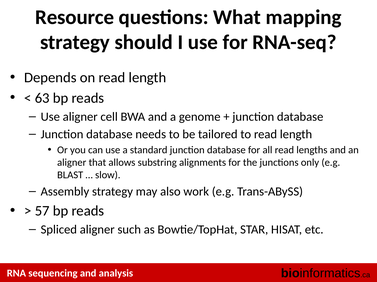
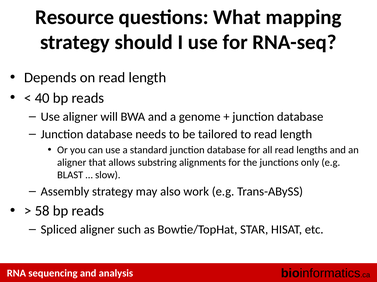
63: 63 -> 40 (42, 98)
cell: cell -> will (109, 117)
57: 57 -> 58 (42, 211)
